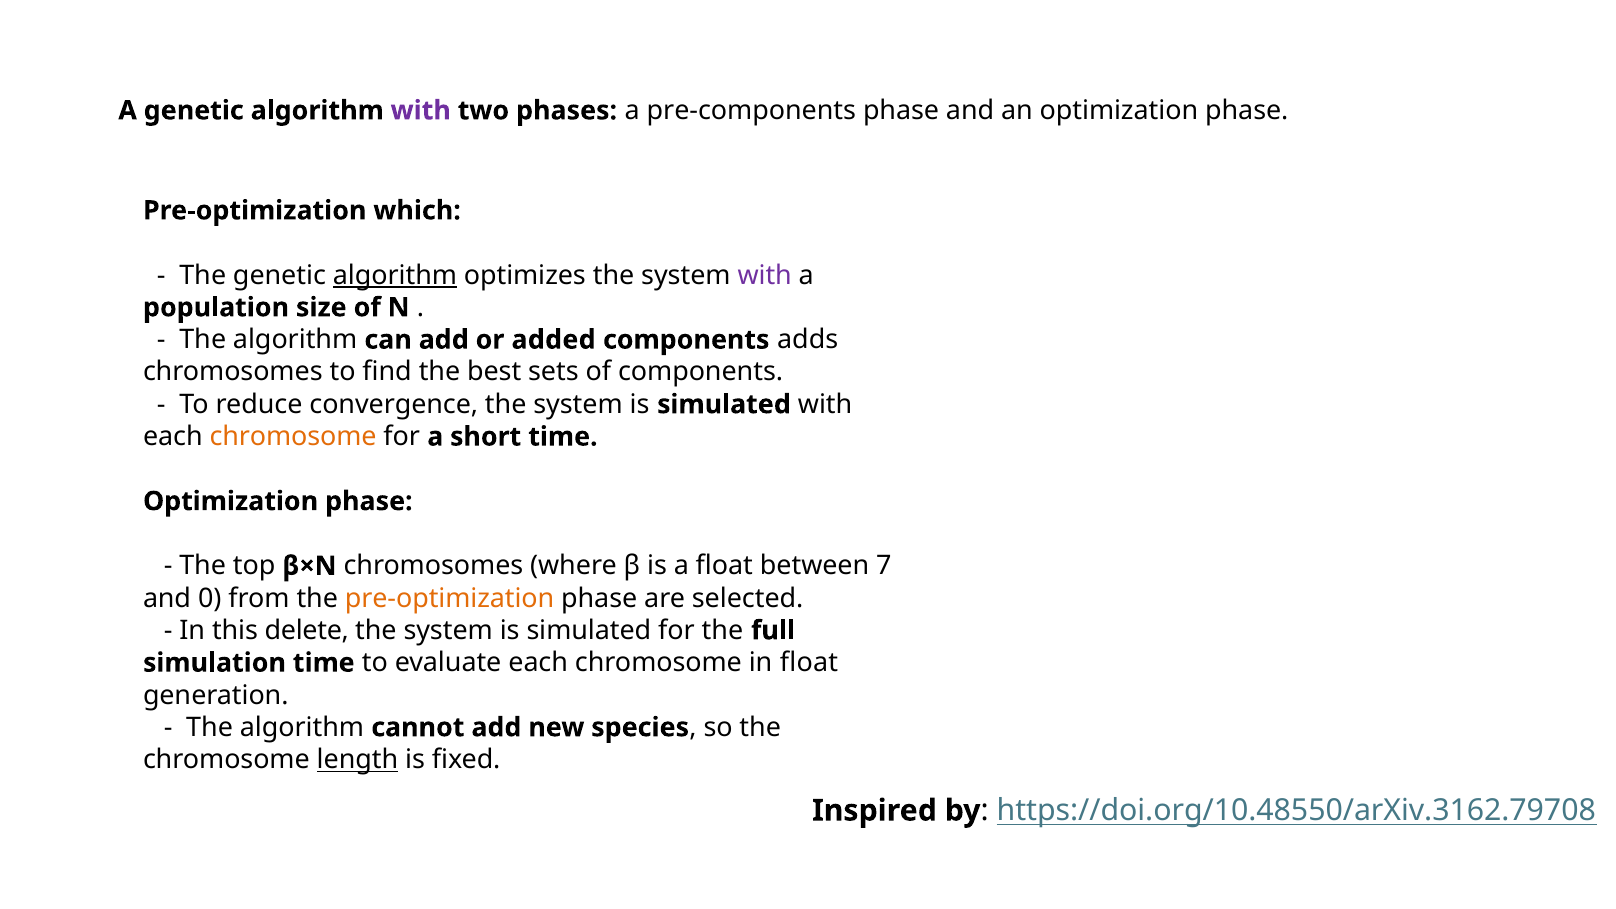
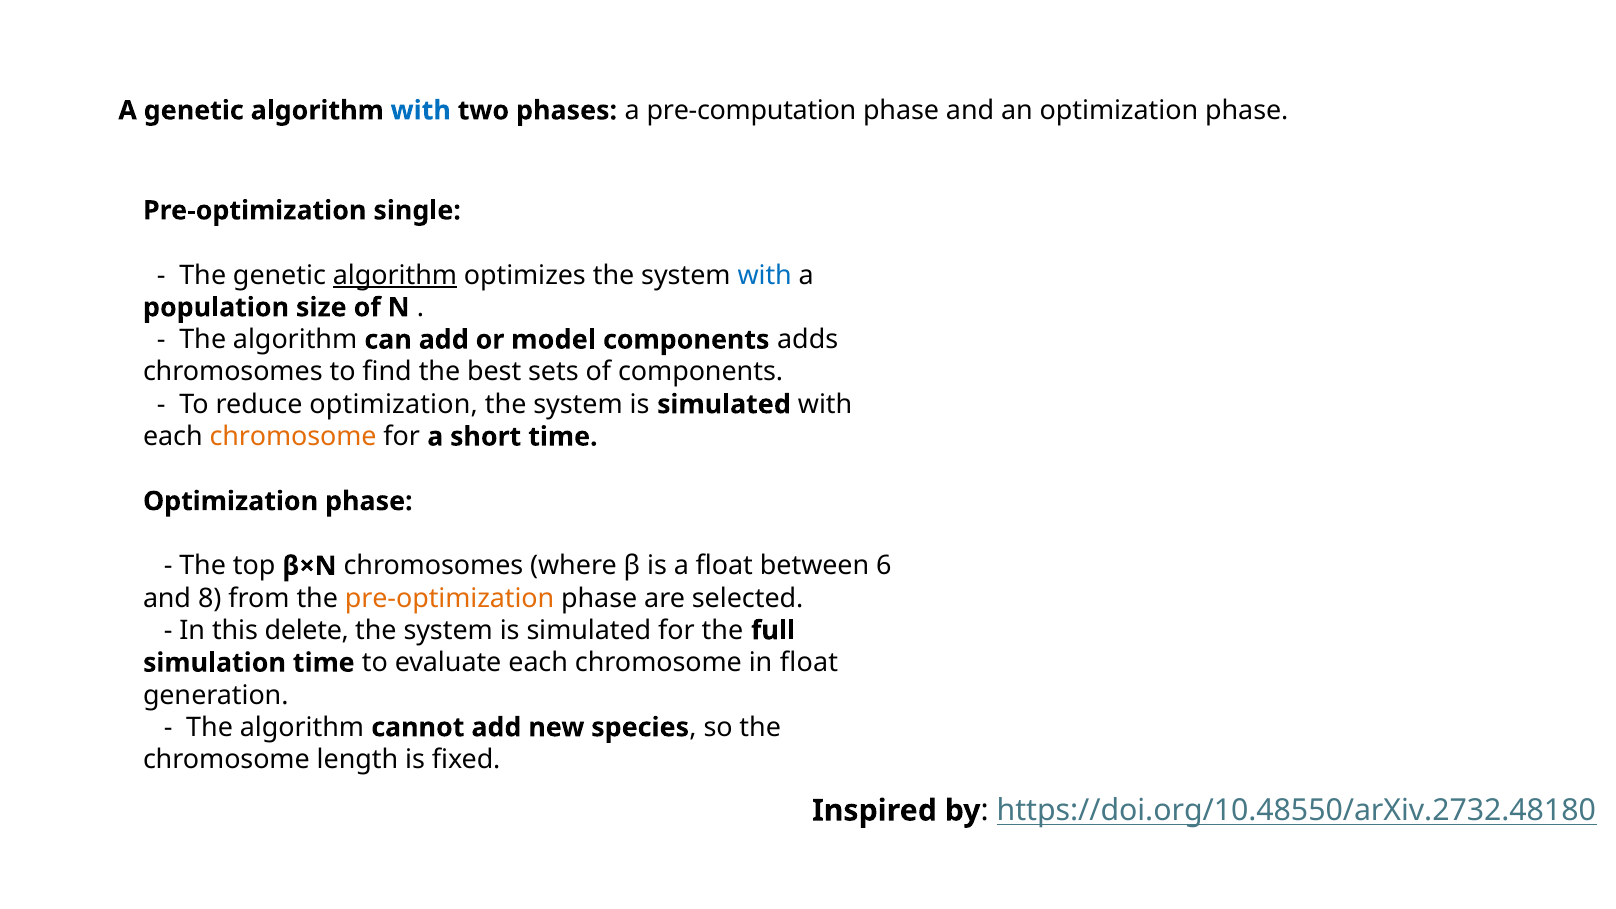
with colour: purple -> blue (421, 111)
pre-components: pre-components -> pre-computation (751, 111)
which: which -> single (417, 211)
with colour: purple -> blue (765, 275)
added: added -> model (554, 340)
reduce convergence: convergence -> optimization (394, 404)
7: 7 -> 6 (884, 566)
0: 0 -> 8 (210, 598)
length underline: present -> none (357, 760)
https://doi.org/10.48550/arXiv.3162.79708: https://doi.org/10.48550/arXiv.3162.79708 -> https://doi.org/10.48550/arXiv.2732.48180 (1296, 811)
